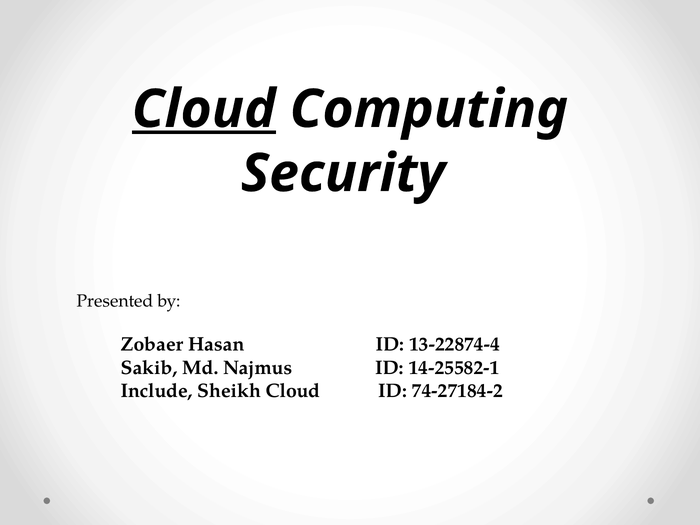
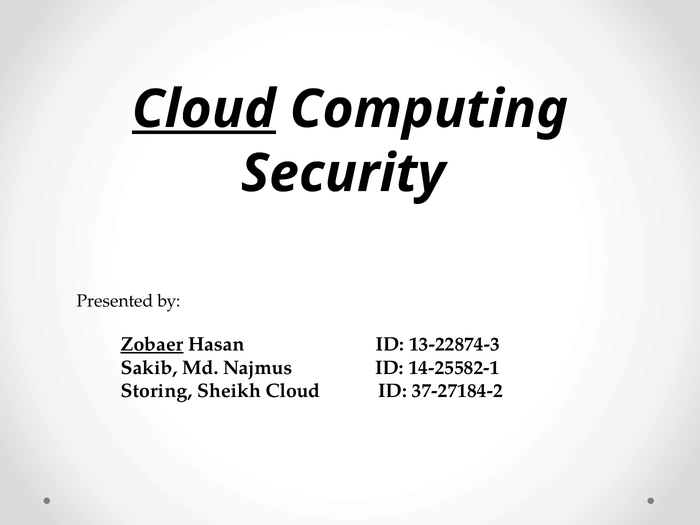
Zobaer underline: none -> present (152, 344)
13-22874-4: 13-22874-4 -> 13-22874-3 (455, 344)
Include: Include -> Storing (157, 391)
74-27184-2: 74-27184-2 -> 37-27184-2 (457, 391)
